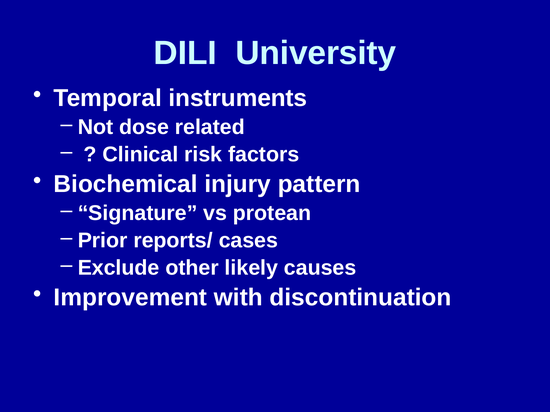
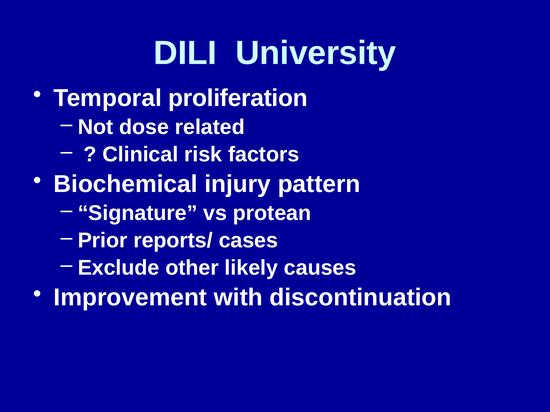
instruments: instruments -> proliferation (238, 98)
